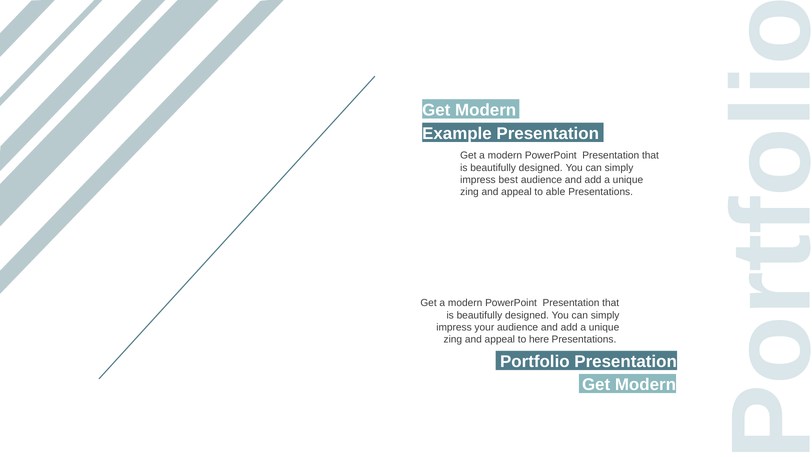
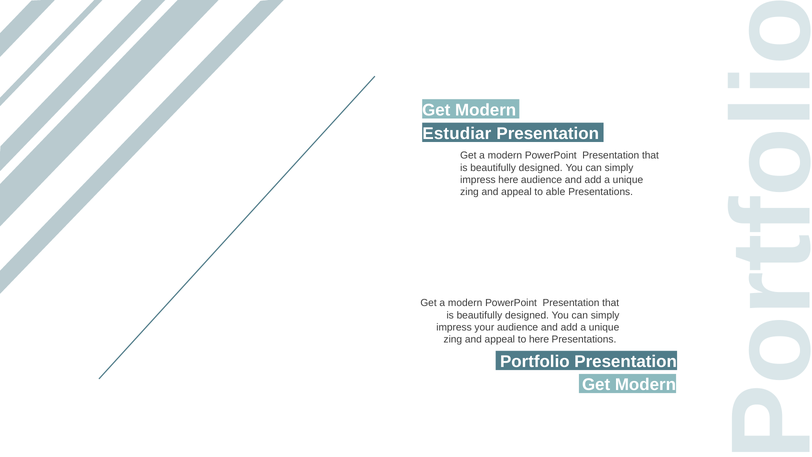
Example: Example -> Estudiar (457, 133)
impress best: best -> here (508, 180)
